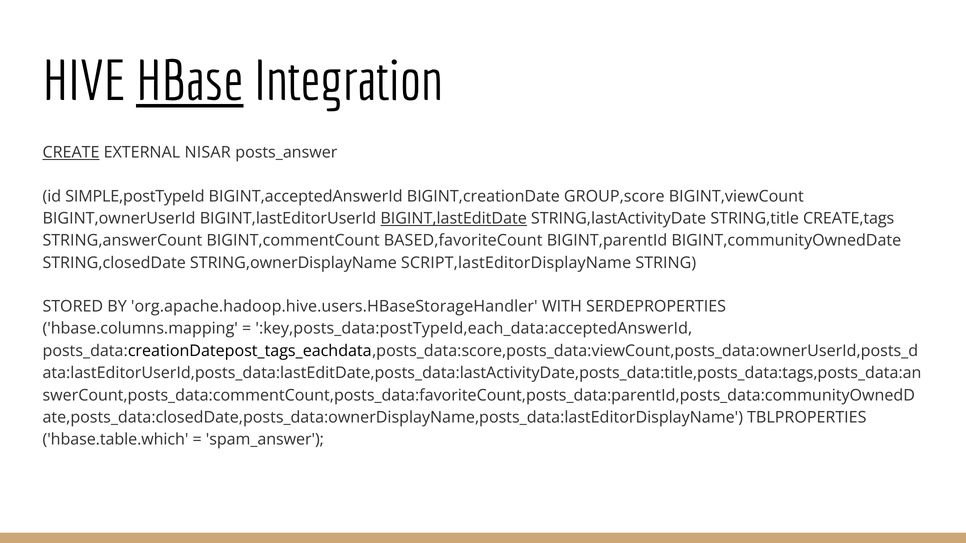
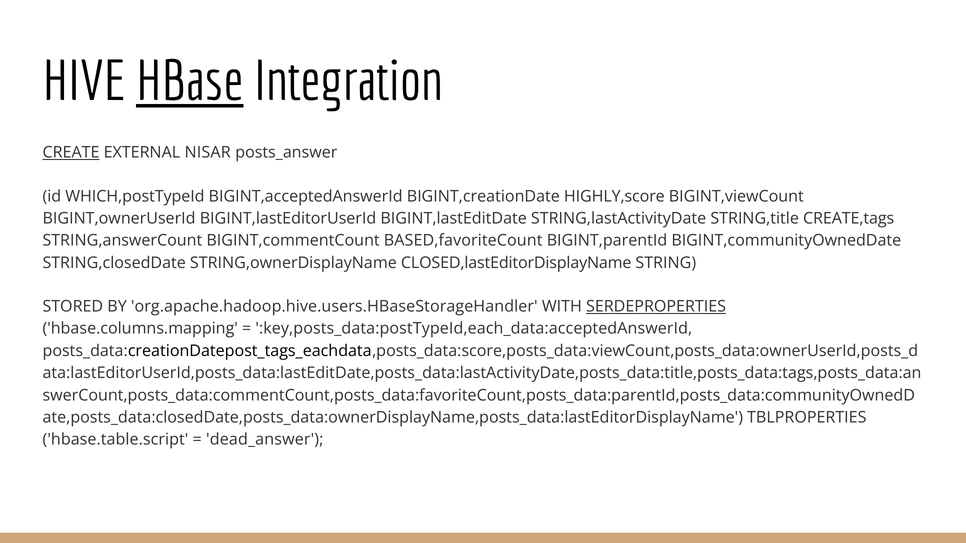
SIMPLE,postTypeId: SIMPLE,postTypeId -> WHICH,postTypeId (135, 196)
GROUP,score: GROUP,score -> HIGHLY,score (614, 196)
BIGINT,lastEditDate underline: present -> none (454, 219)
SCRIPT,lastEditorDisplayName: SCRIPT,lastEditorDisplayName -> CLOSED,lastEditorDisplayName (516, 263)
SERDEPROPERTIES underline: none -> present (656, 307)
hbase.table.which: hbase.table.which -> hbase.table.script (115, 440)
spam_answer: spam_answer -> dead_answer (265, 440)
